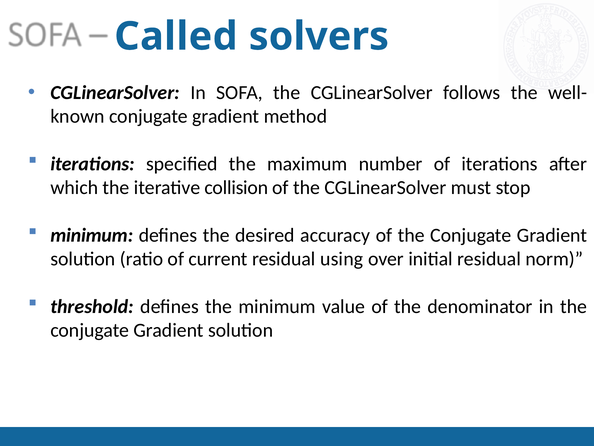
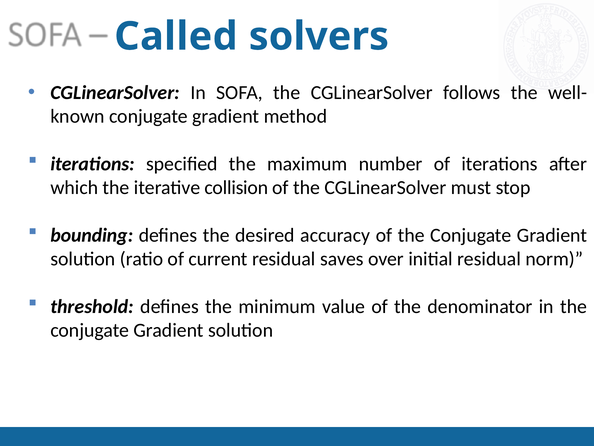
minimum: minimum -> bounding (92, 235)
using: using -> saves (342, 259)
